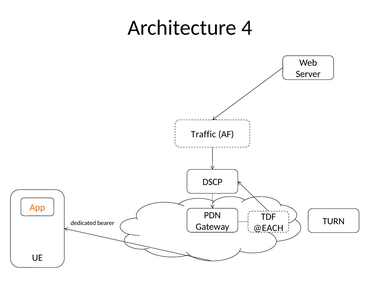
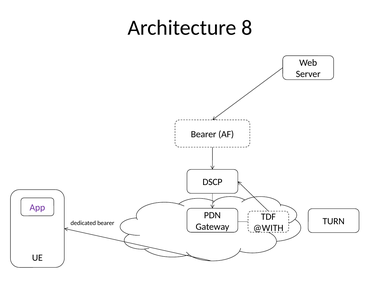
4: 4 -> 8 (247, 28)
Traffic: Traffic -> Bearer (204, 134)
App colour: orange -> purple (37, 207)
@EACH: @EACH -> @WITH (268, 228)
